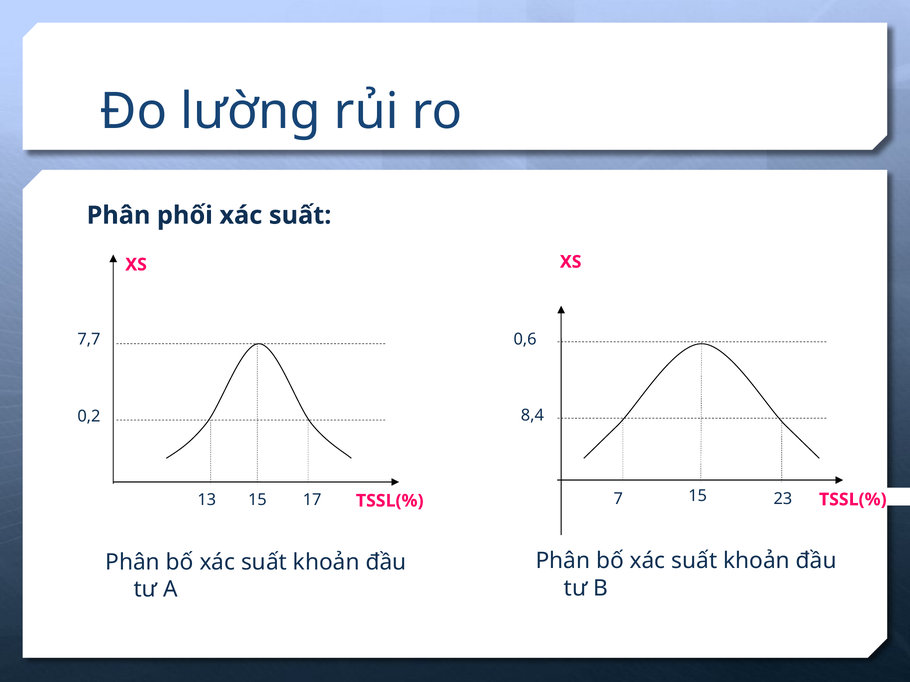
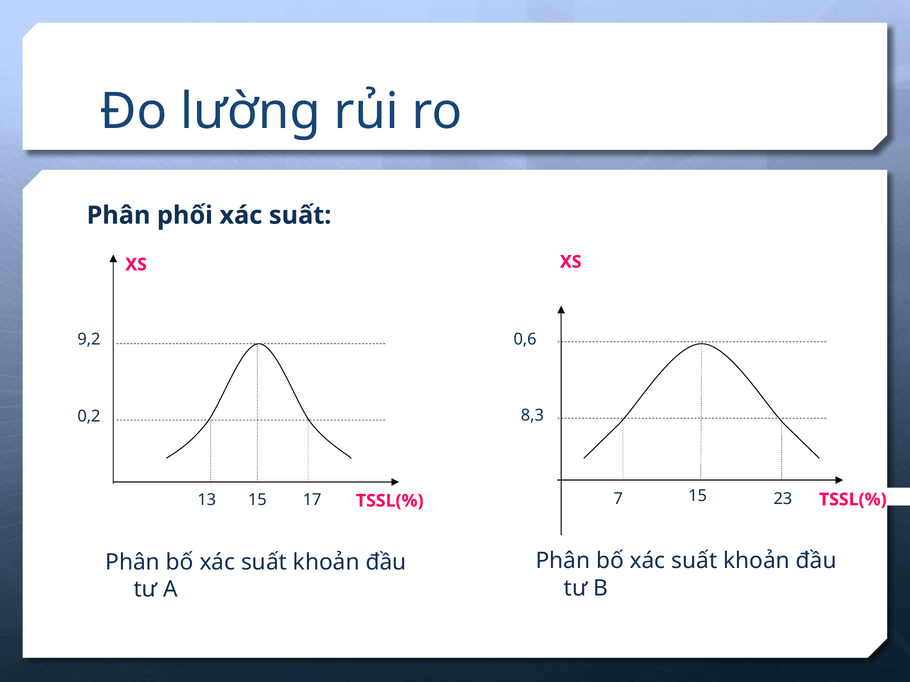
7,7: 7,7 -> 9,2 (89, 340)
8,4: 8,4 -> 8,3 (532, 416)
